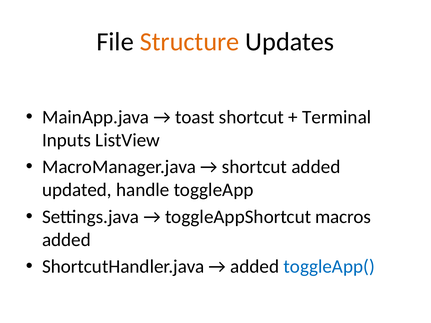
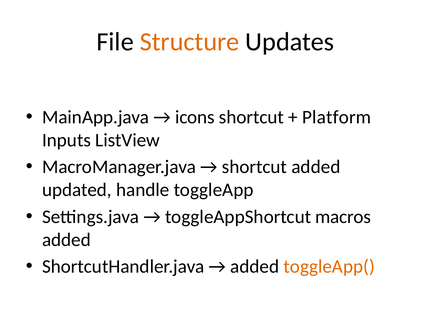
toast: toast -> icons (195, 117)
Terminal: Terminal -> Platform (337, 117)
toggleApp( colour: blue -> orange (329, 267)
